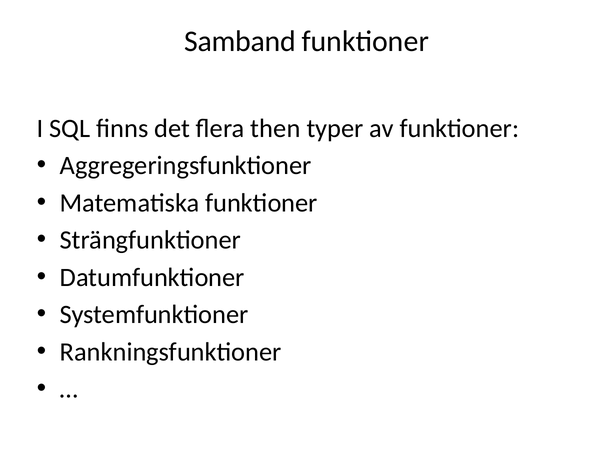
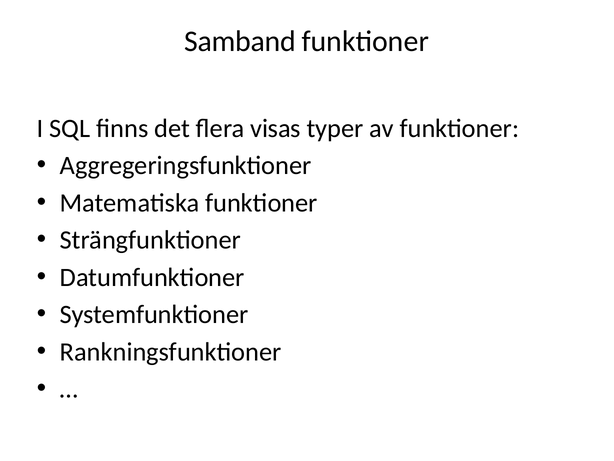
then: then -> visas (276, 128)
